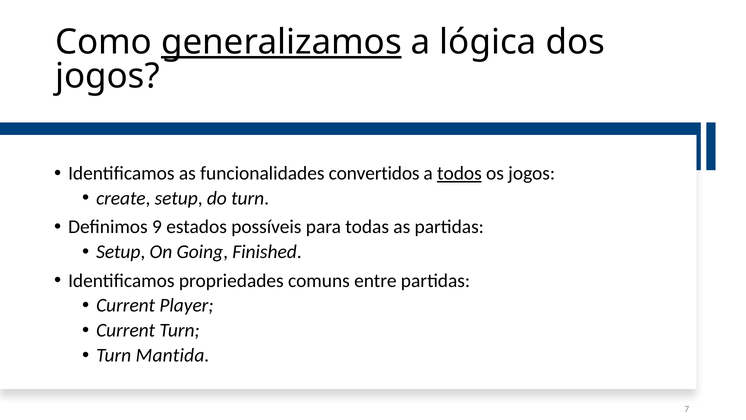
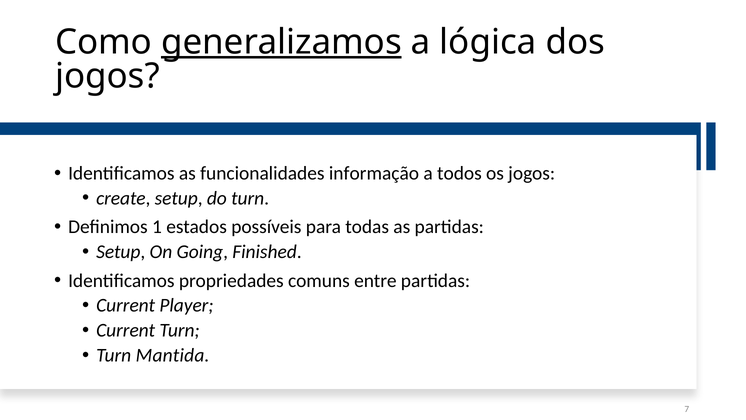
convertidos: convertidos -> informação (374, 173)
todos underline: present -> none (459, 173)
9: 9 -> 1 (157, 227)
